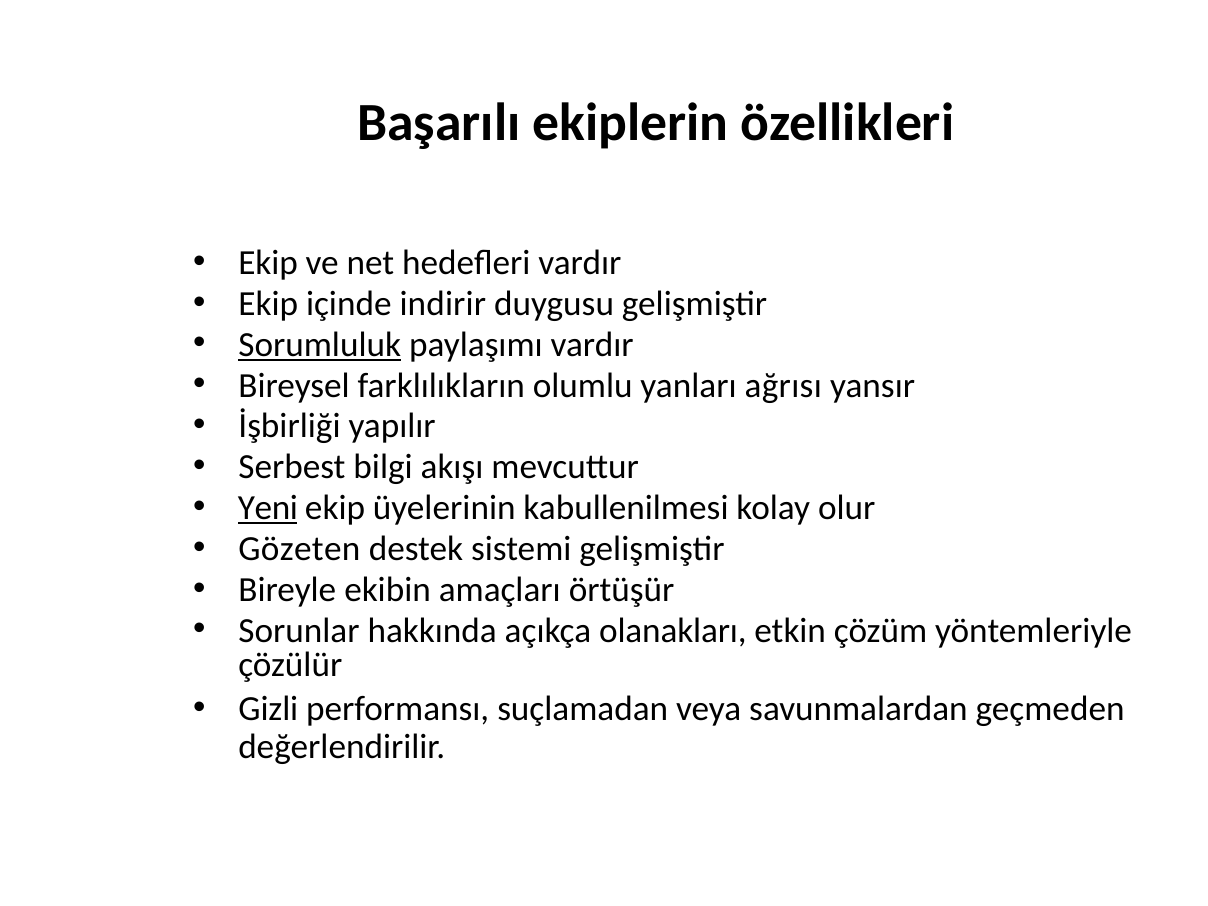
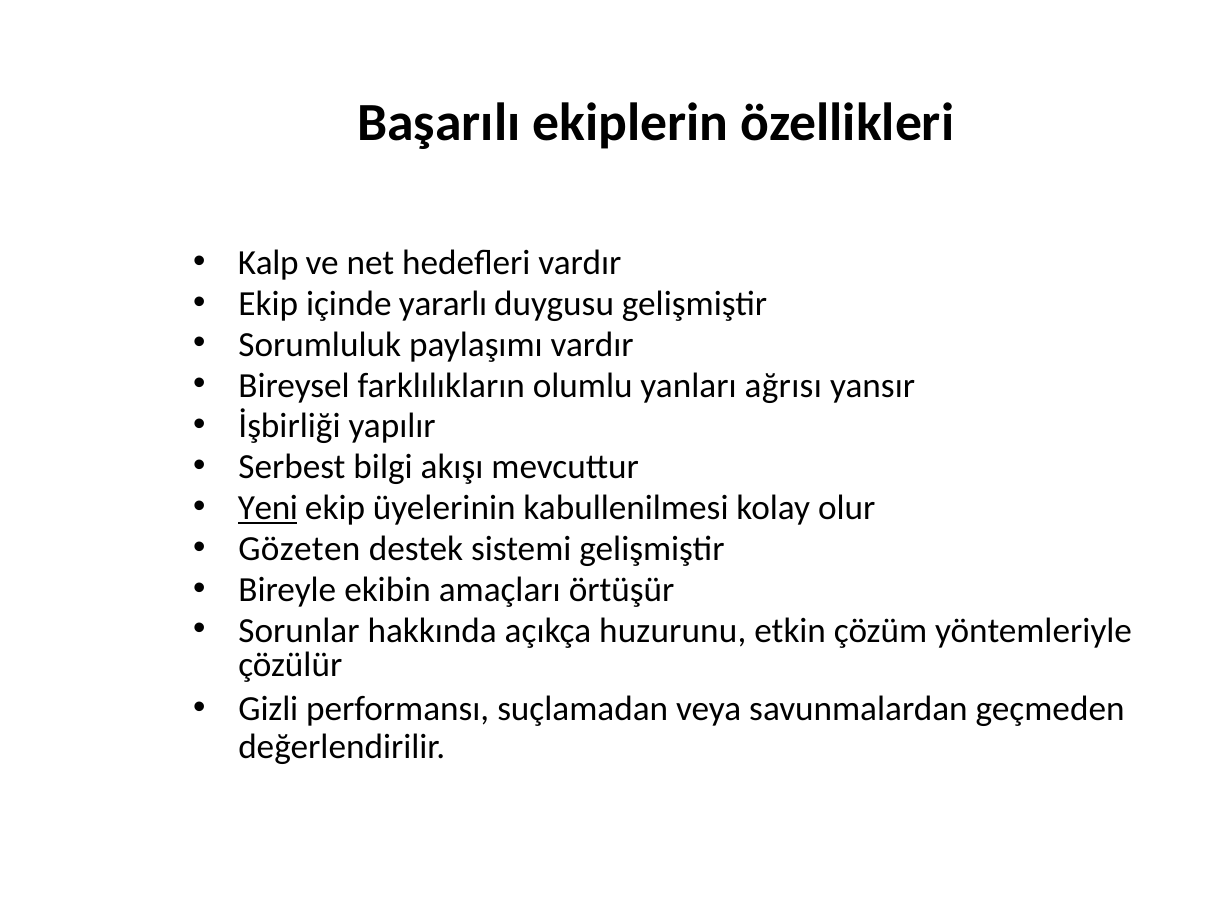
Ekip: Ekip -> Kalp (268, 263)
indirir: indirir -> yararlı (443, 304)
Sorumluluk underline: present -> none (320, 345)
olanakları: olanakları -> huzurunu (673, 631)
